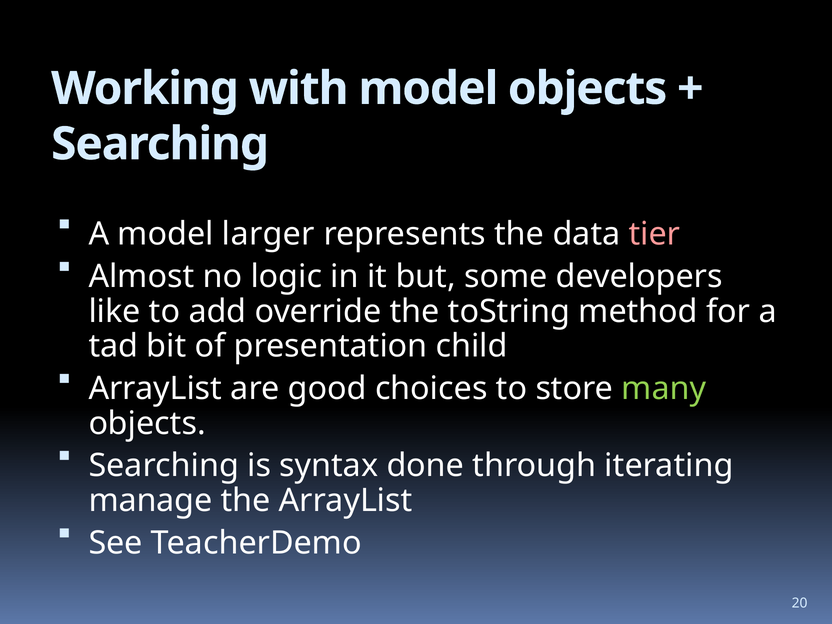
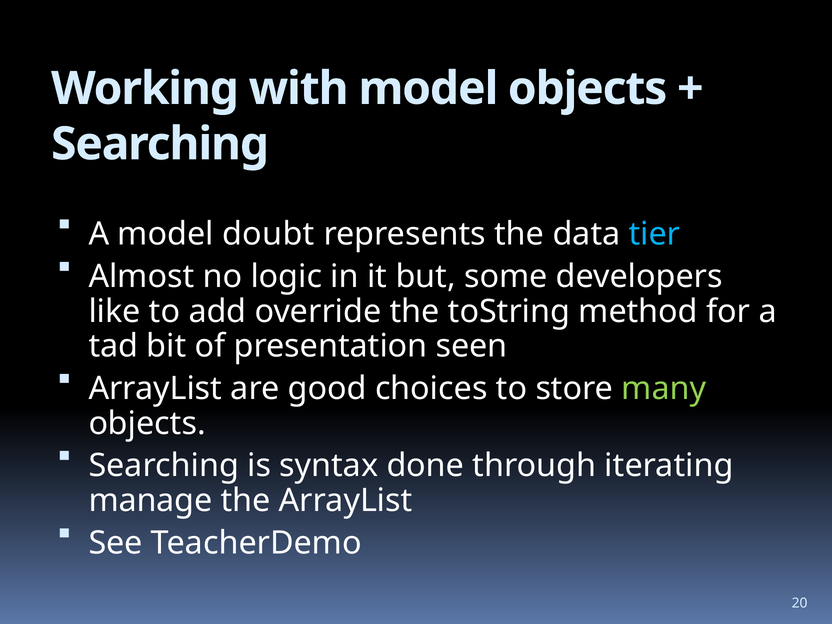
larger: larger -> doubt (268, 234)
tier colour: pink -> light blue (655, 234)
child: child -> seen (472, 346)
